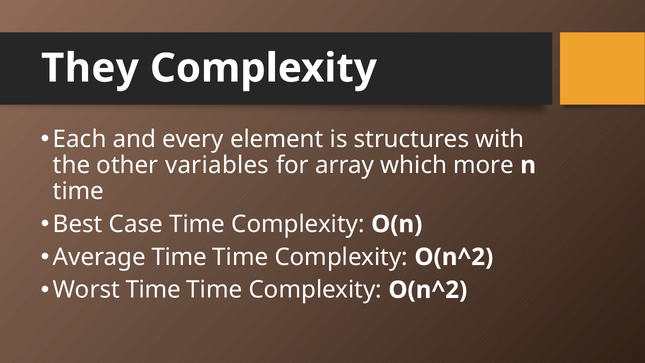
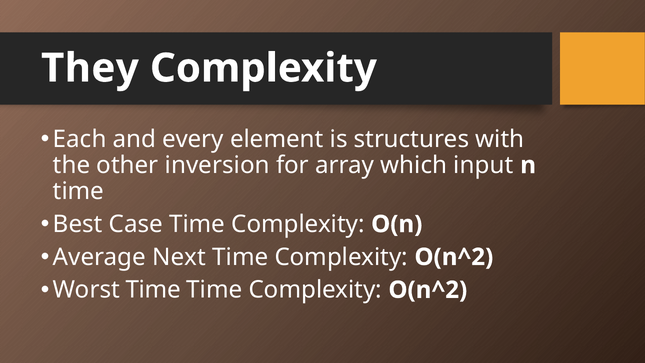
variables: variables -> inversion (217, 165)
more: more -> input (484, 165)
Average Time: Time -> Next (179, 257)
